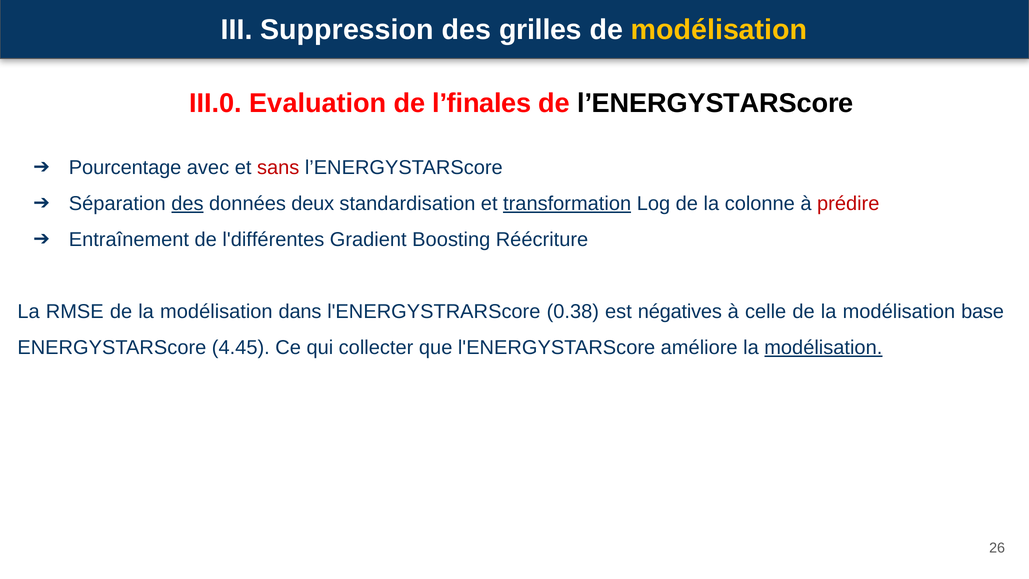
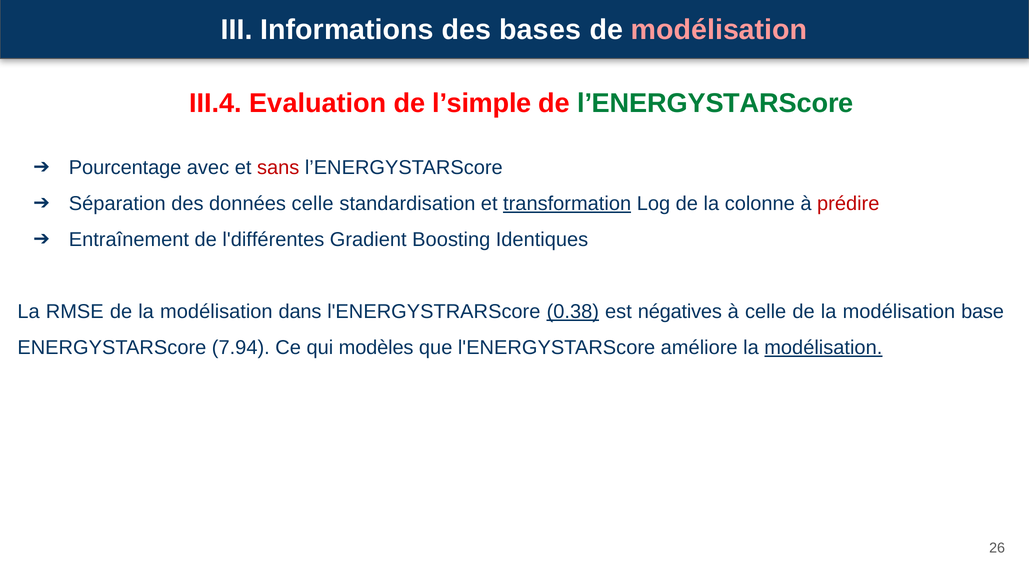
Suppression: Suppression -> Informations (347, 30)
grilles: grilles -> bases (540, 30)
modélisation colour: yellow -> pink (719, 30)
III.0: III.0 -> III.4 (216, 103)
l’finales: l’finales -> l’simple (482, 103)
l’ENERGYSTARScore colour: black -> green (715, 103)
des underline: present -> none (187, 203)
données deux: deux -> celle (313, 203)
Réécriture: Réécriture -> Identiques (542, 240)
0.38 underline: none -> present (573, 312)
4.45: 4.45 -> 7.94 (241, 348)
collecter: collecter -> modèles (376, 348)
